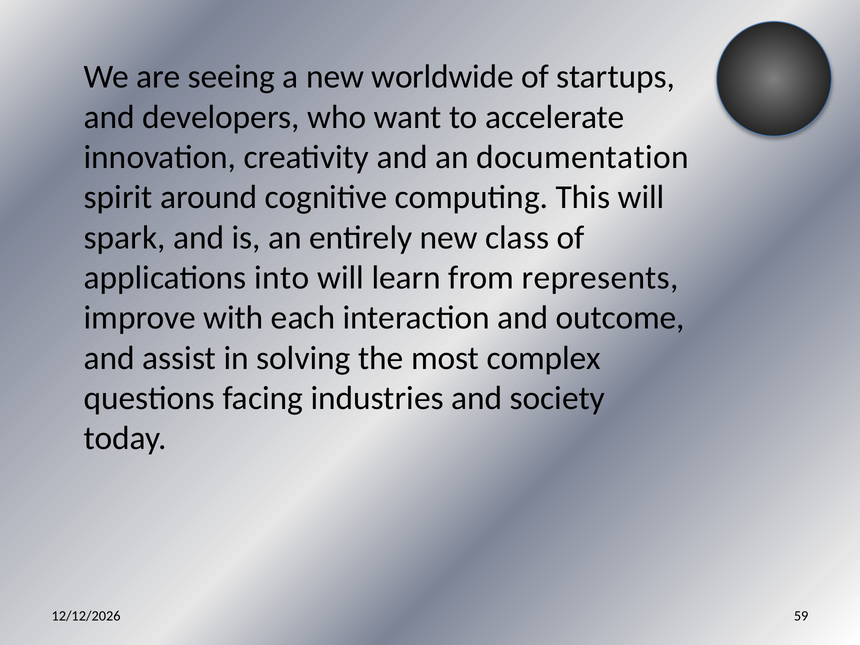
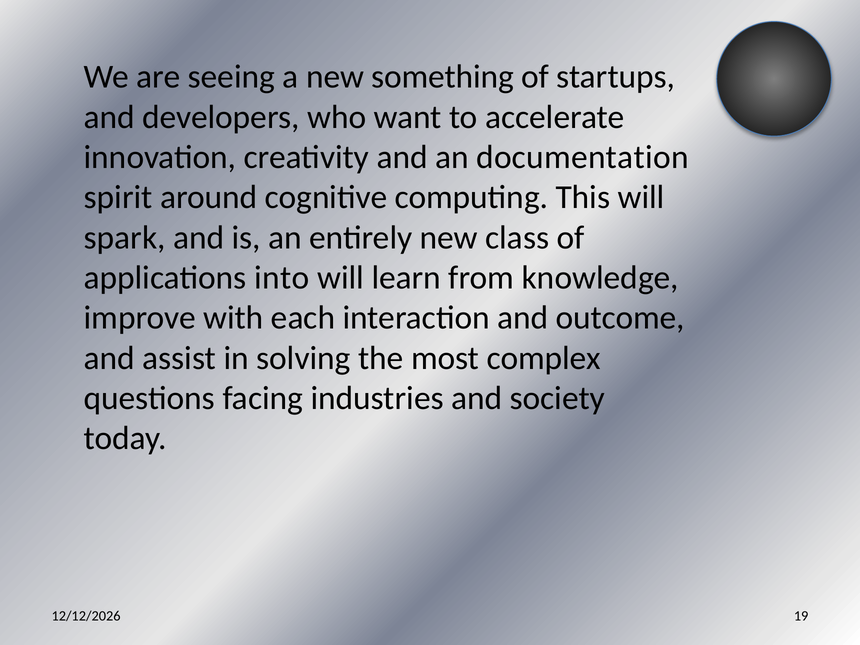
worldwide: worldwide -> something (443, 77)
represents: represents -> knowledge (600, 278)
59: 59 -> 19 (801, 616)
